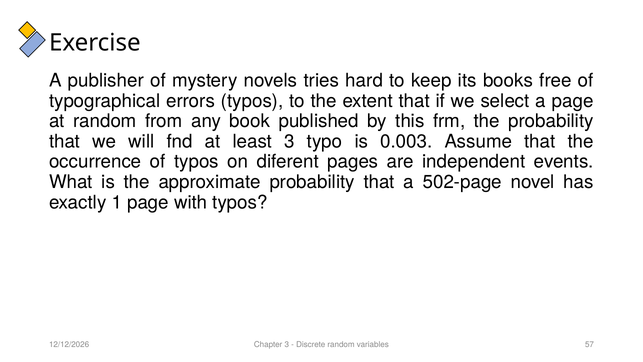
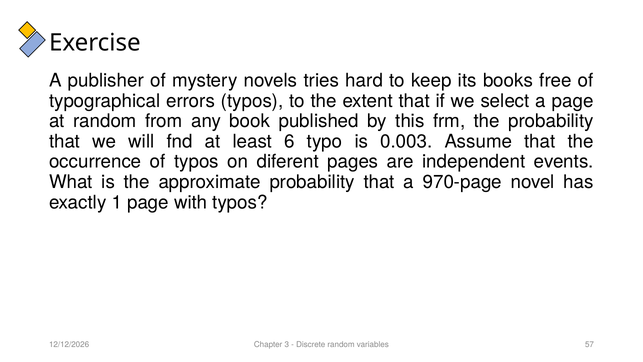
least 3: 3 -> 6 (290, 141)
502-page: 502-page -> 970-page (462, 182)
